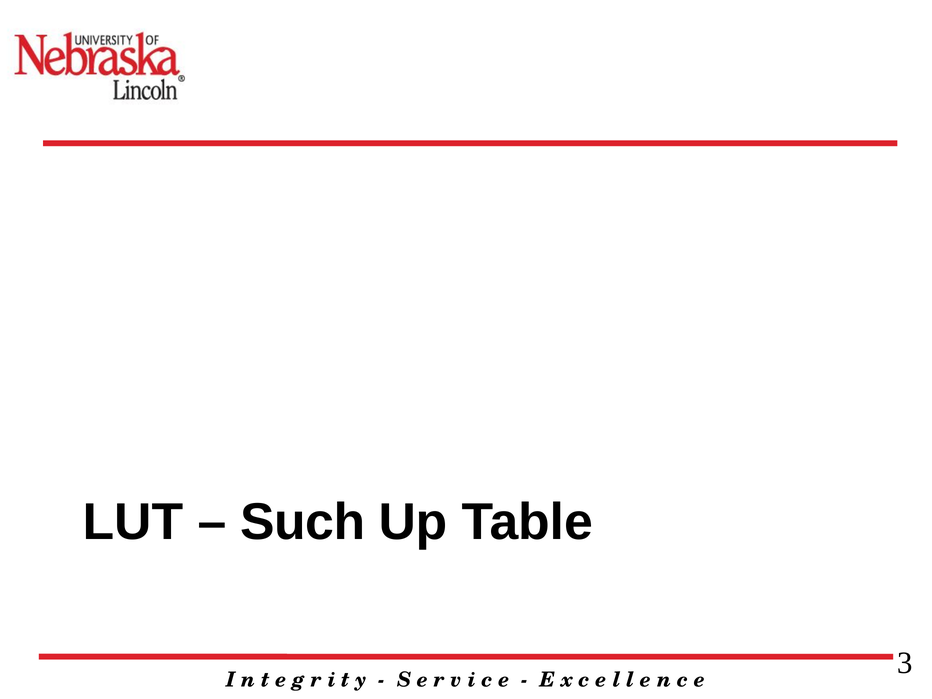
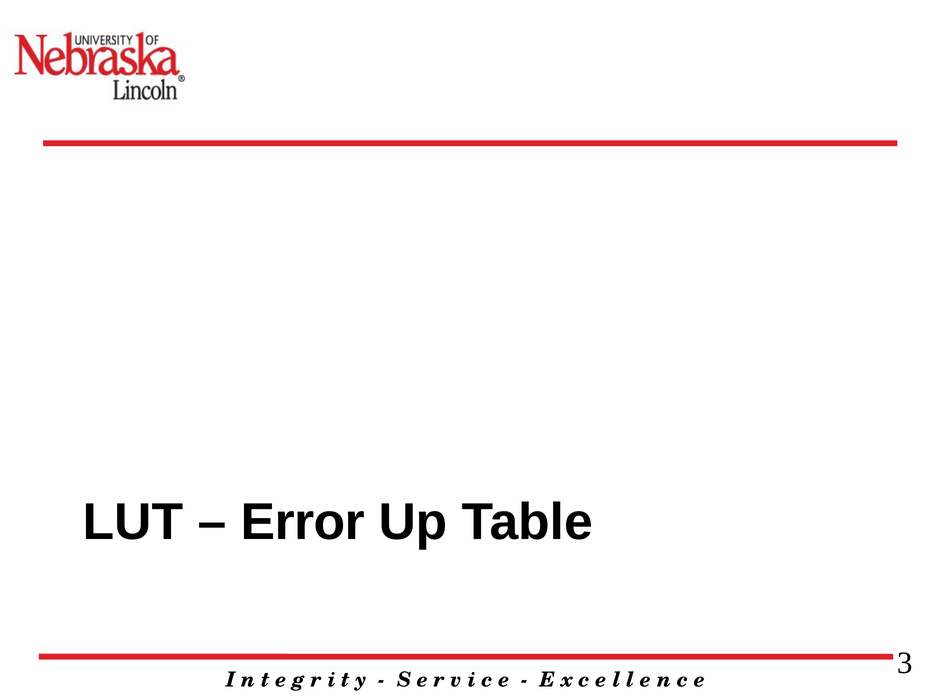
Such: Such -> Error (303, 522)
